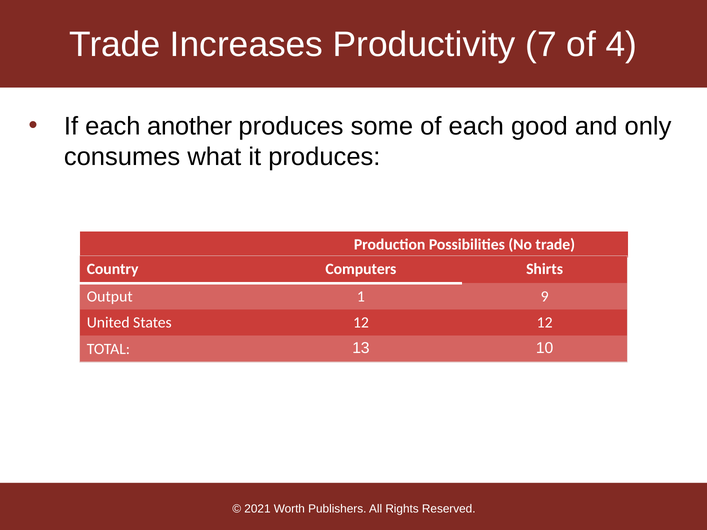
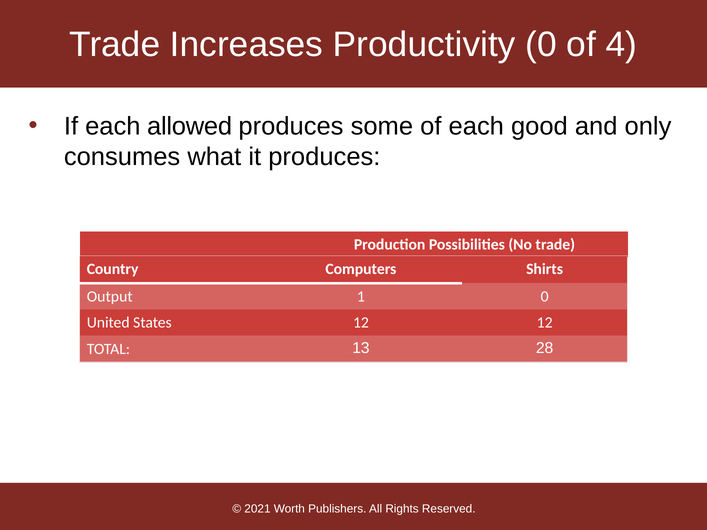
Productivity 7: 7 -> 0 (541, 45)
another: another -> allowed (190, 126)
1 9: 9 -> 0 (545, 297)
10: 10 -> 28 (545, 348)
